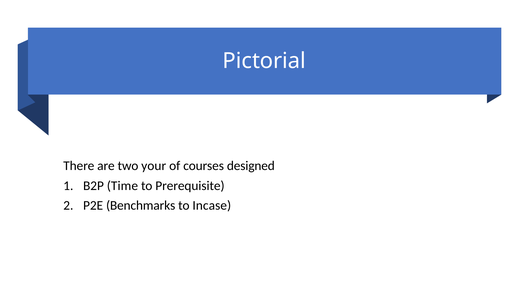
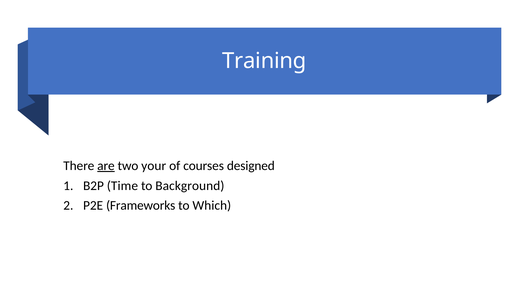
Pictorial: Pictorial -> Training (264, 61)
are underline: none -> present (106, 166)
Prerequisite: Prerequisite -> Background (190, 185)
Benchmarks: Benchmarks -> Frameworks (141, 205)
Incase: Incase -> Which (212, 205)
